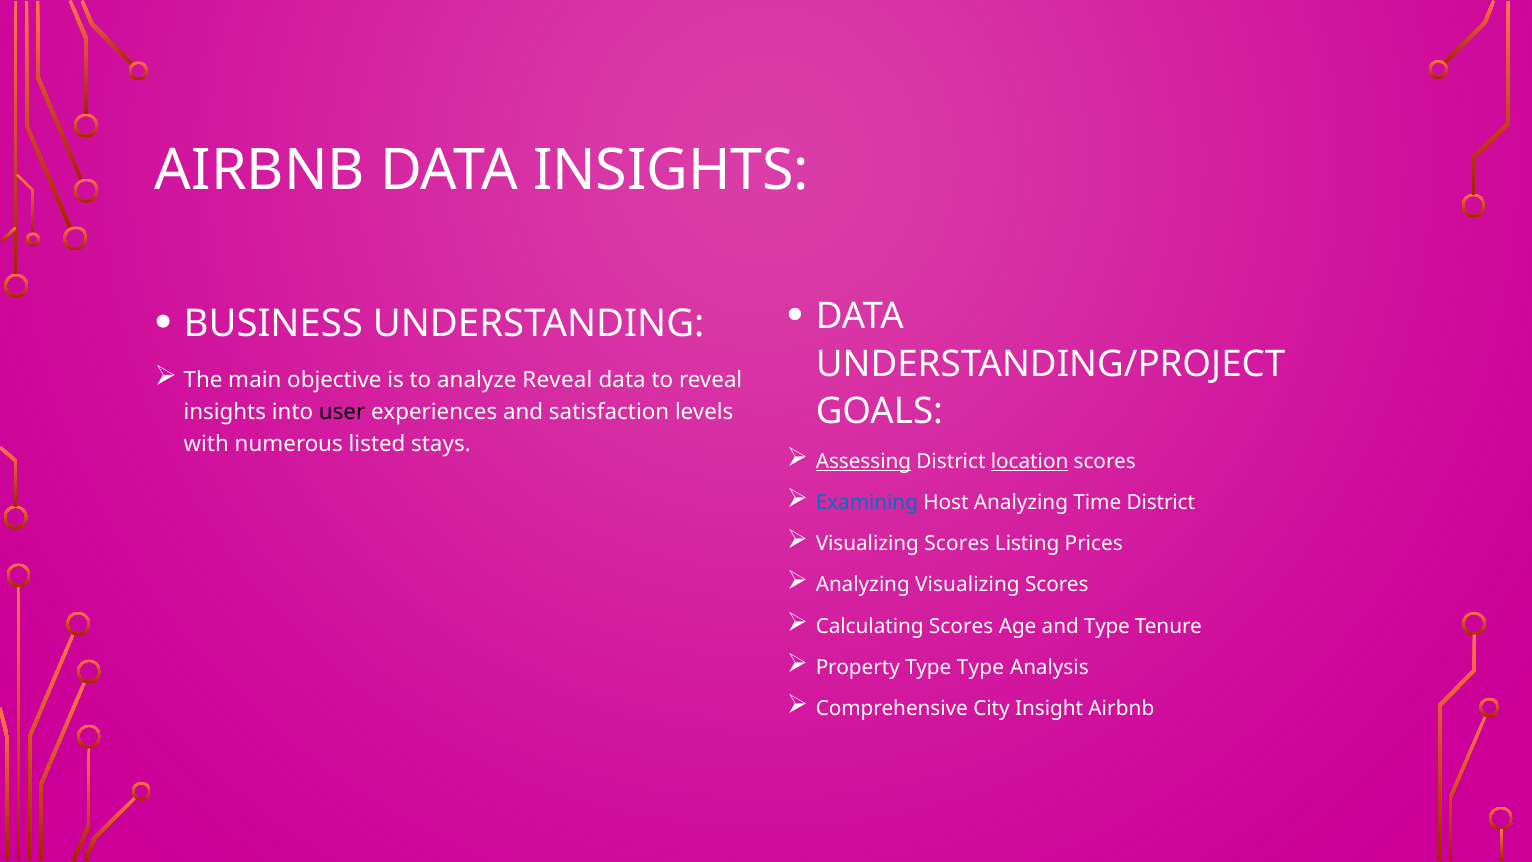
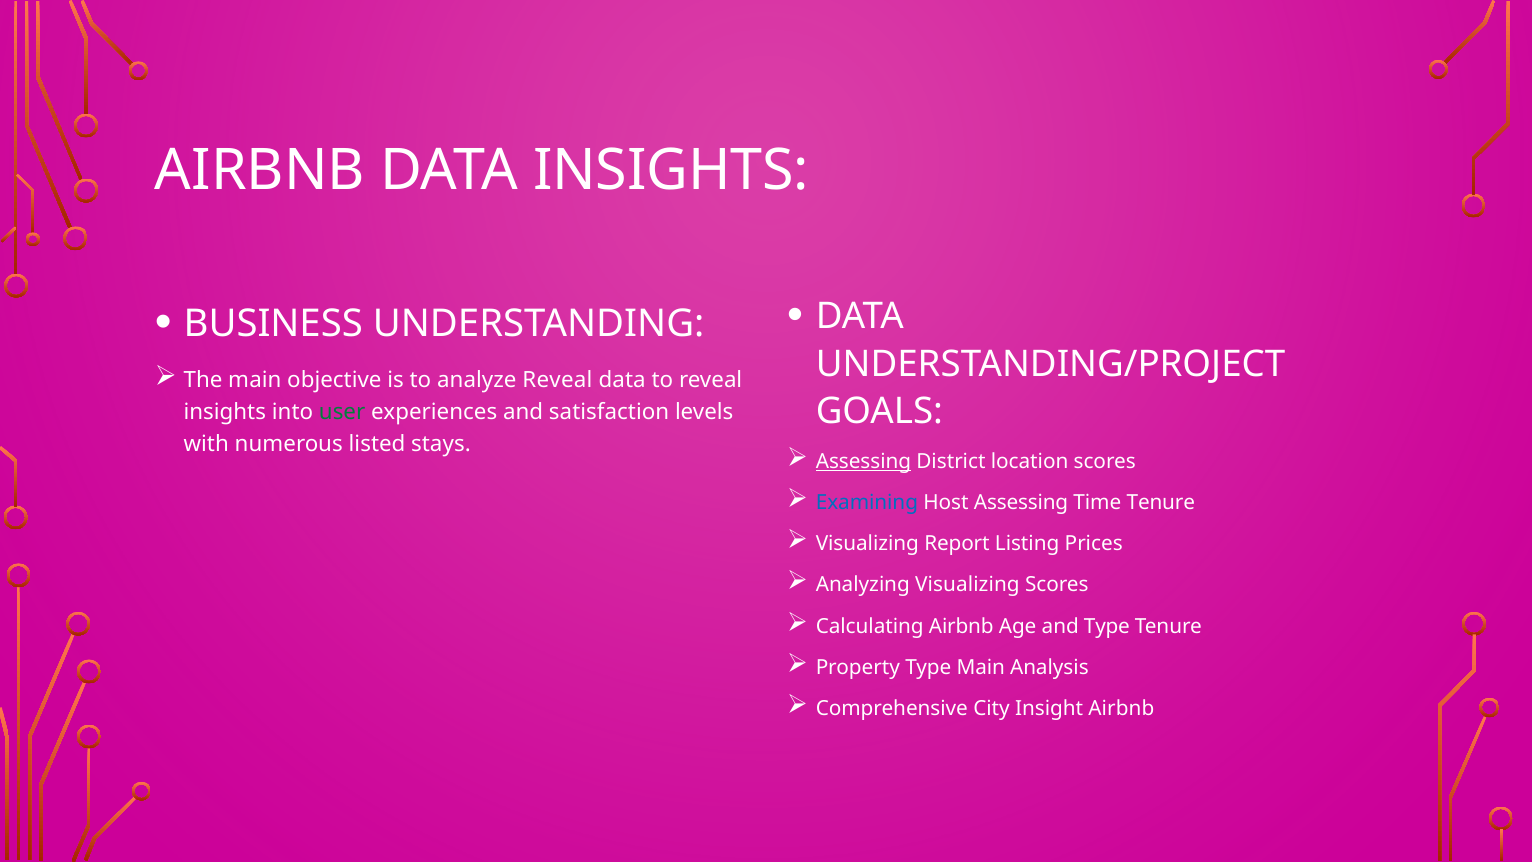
user colour: black -> green (342, 412)
location underline: present -> none (1030, 461)
Host Analyzing: Analyzing -> Assessing (1021, 502)
Time District: District -> Tenure (1161, 502)
Scores: Scores -> Report (957, 544)
Calculating Scores: Scores -> Airbnb (961, 626)
Type Type: Type -> Main (981, 667)
